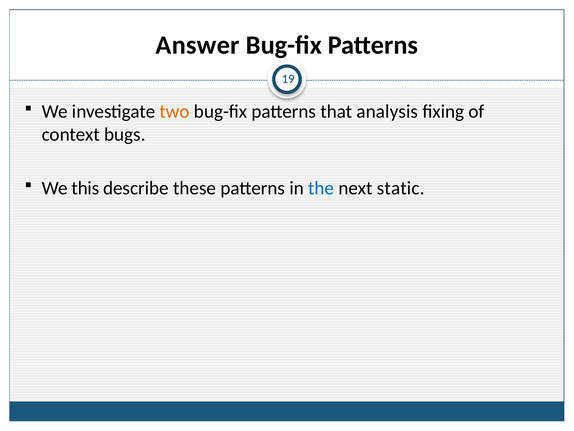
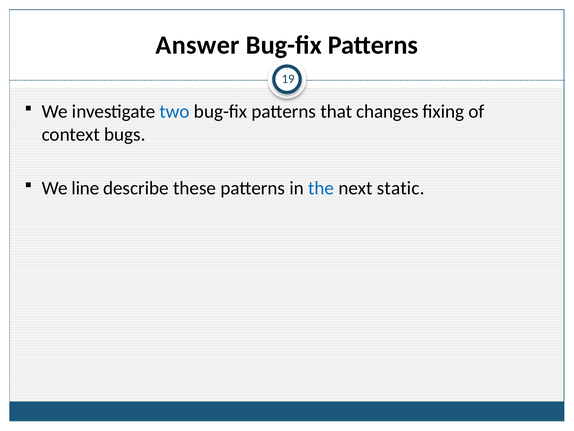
two colour: orange -> blue (175, 112)
analysis: analysis -> changes (387, 112)
this: this -> line (85, 188)
